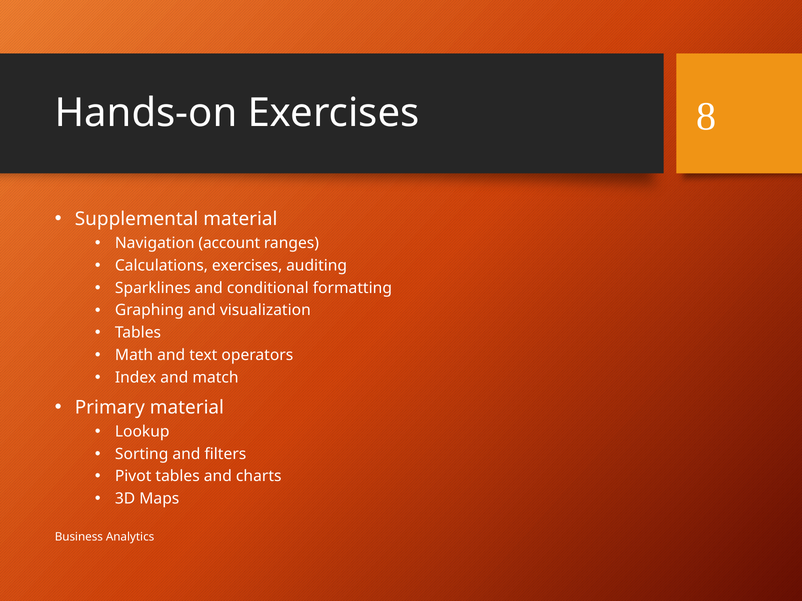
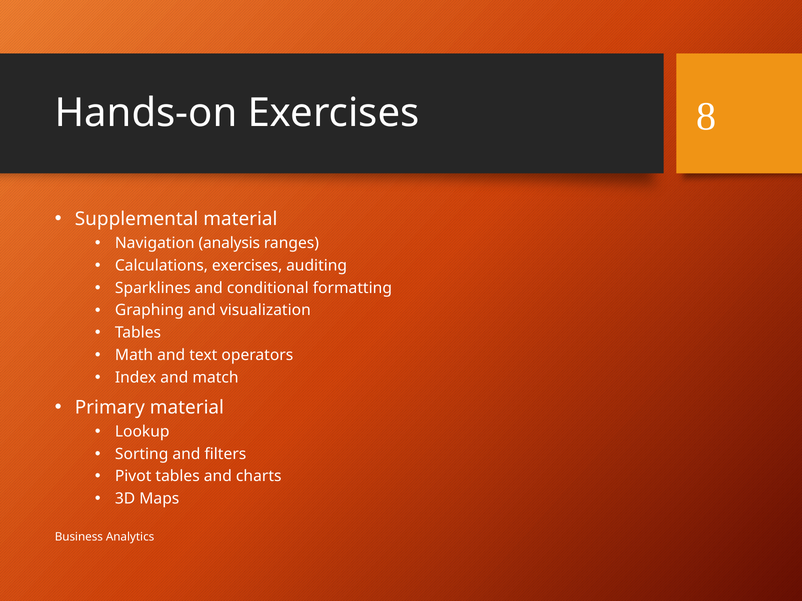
account: account -> analysis (229, 243)
